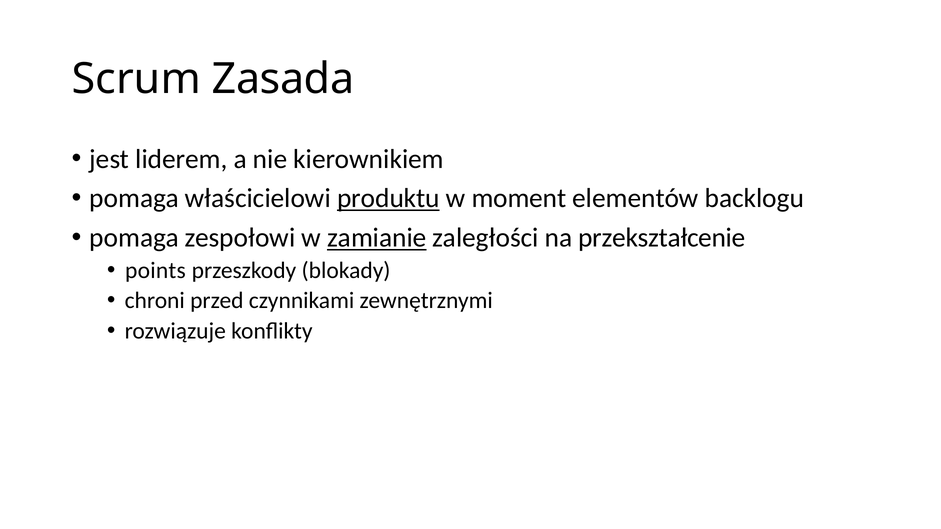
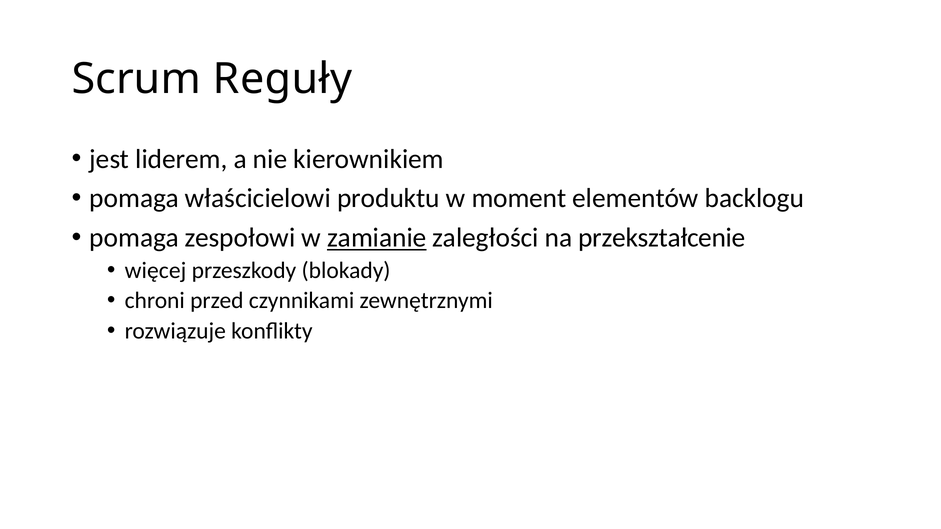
Zasada: Zasada -> Reguły (283, 79)
produktu underline: present -> none (388, 199)
points: points -> więcej (155, 270)
